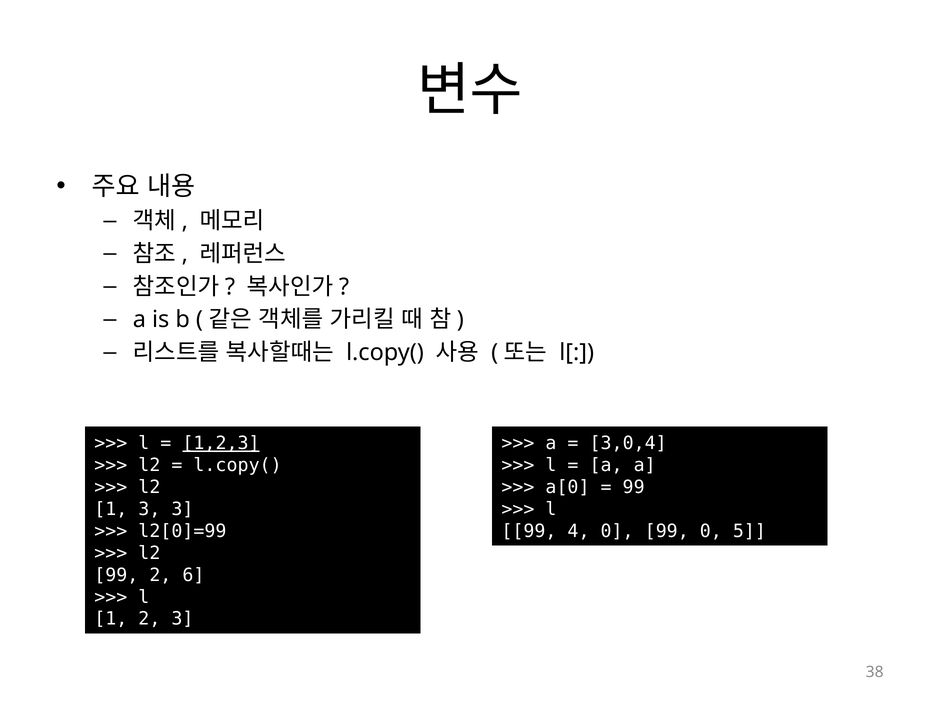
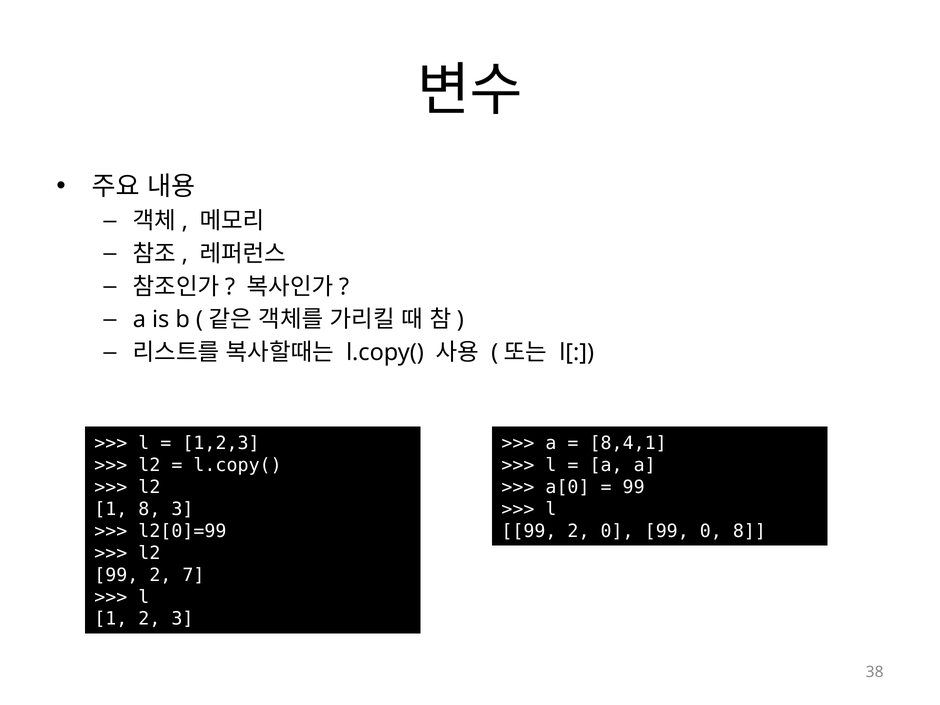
1,2,3 underline: present -> none (221, 443)
3,0,4: 3,0,4 -> 8,4,1 (628, 443)
1 3: 3 -> 8 (149, 509)
4: 4 -> 2 (579, 531)
0 5: 5 -> 8 (749, 531)
6: 6 -> 7 (193, 575)
